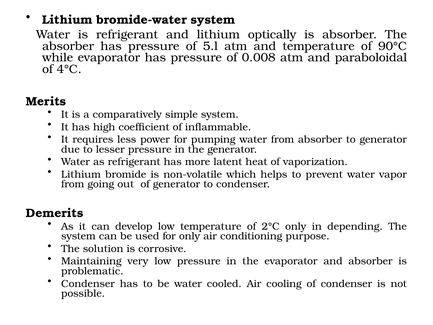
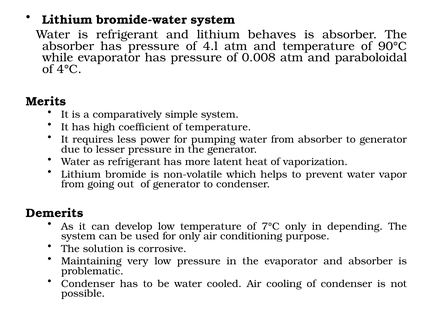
optically: optically -> behaves (272, 35)
5.l: 5.l -> 4.l (210, 46)
of inflammable: inflammable -> temperature (218, 127)
2°C: 2°C -> 7°C (271, 226)
